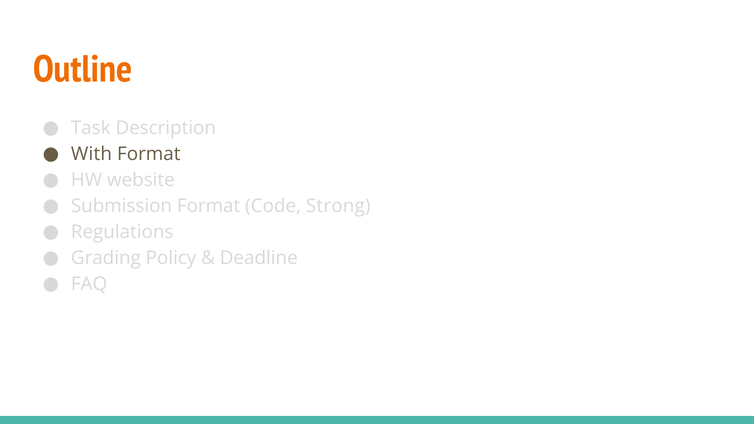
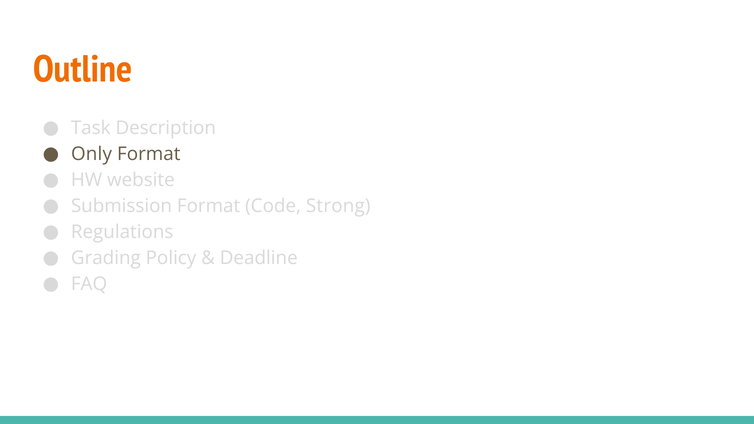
With: With -> Only (91, 154)
